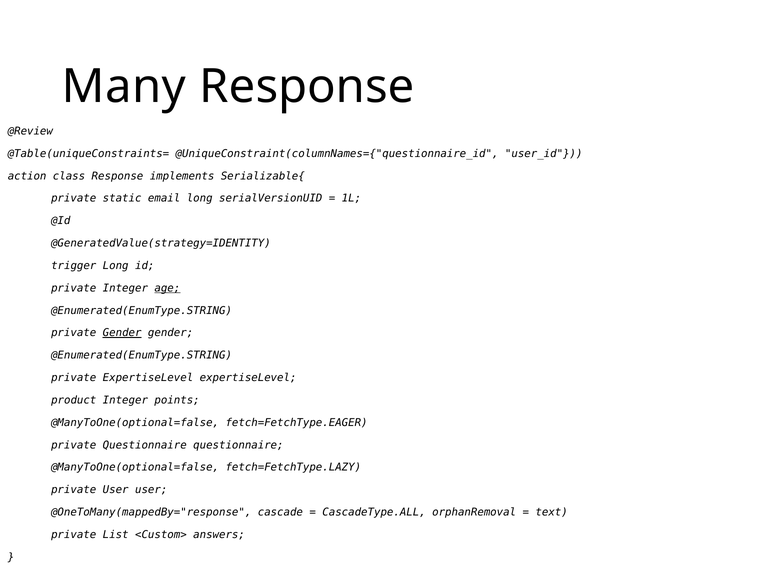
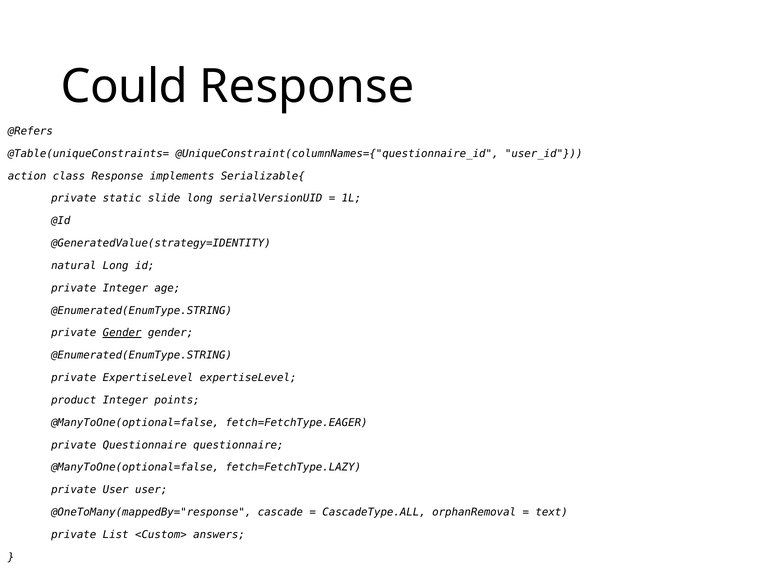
Many: Many -> Could (124, 87)
@Review: @Review -> @Refers (30, 131)
email: email -> slide (164, 198)
trigger: trigger -> natural (74, 266)
age underline: present -> none (167, 288)
